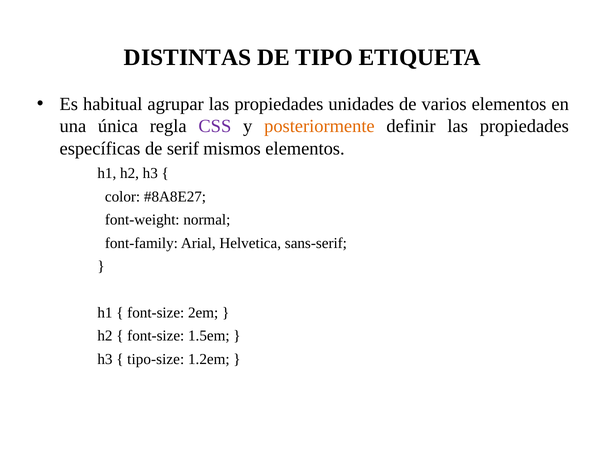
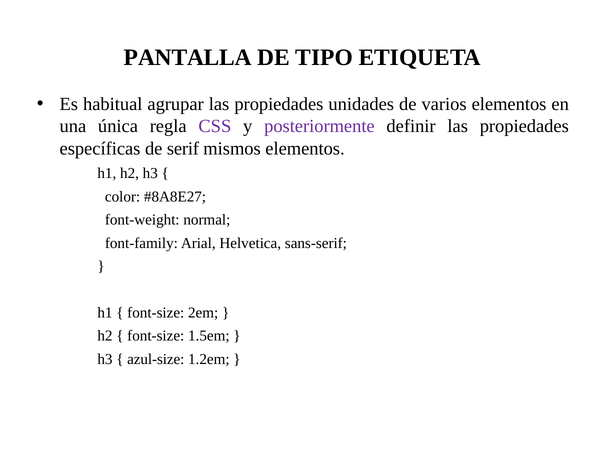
DISTINTAS: DISTINTAS -> PANTALLA (188, 58)
posteriormente colour: orange -> purple (319, 126)
tipo-size: tipo-size -> azul-size (156, 359)
